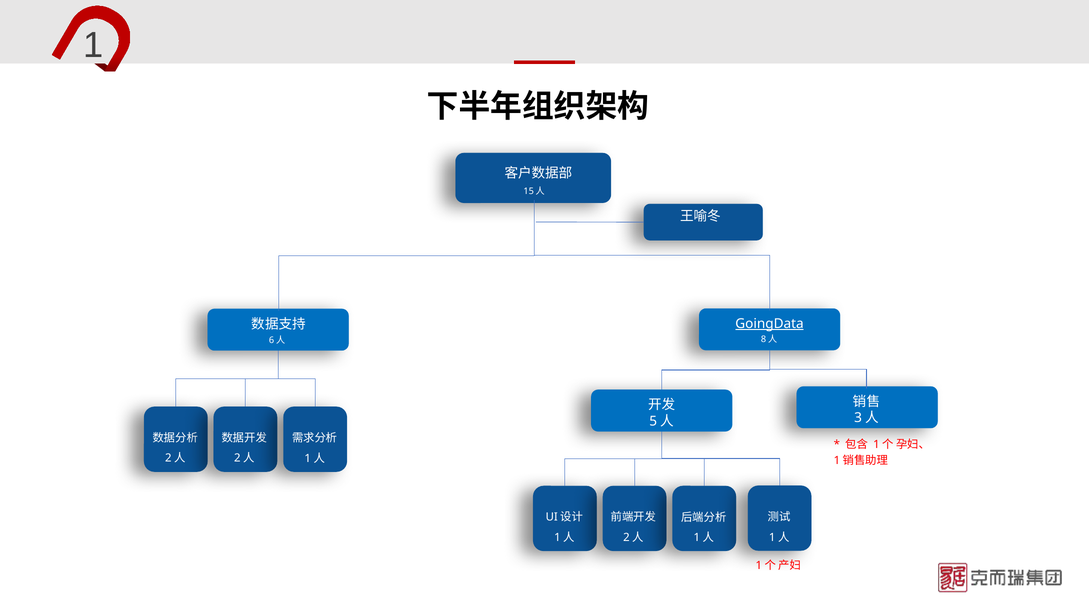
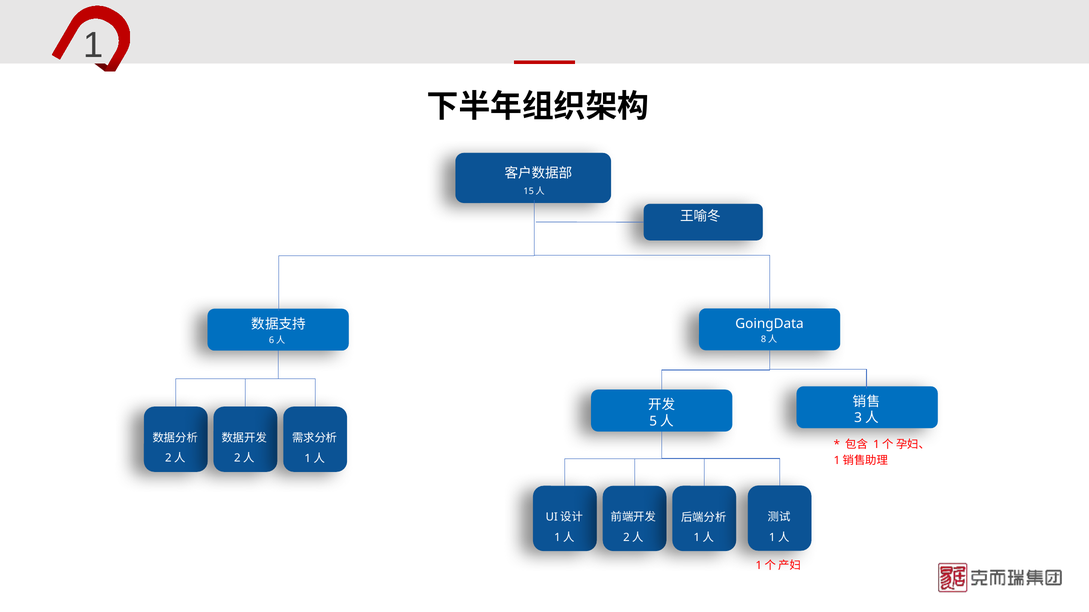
GoingData underline: present -> none (770, 324)
